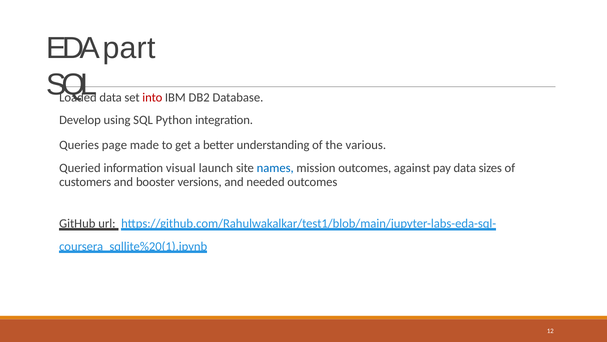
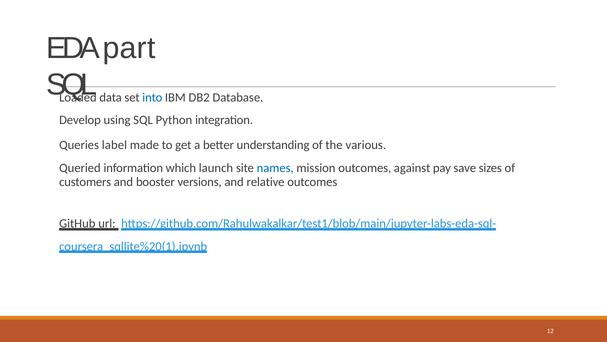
into colour: red -> blue (152, 97)
page: page -> label (114, 145)
visual: visual -> which (181, 168)
pay data: data -> save (465, 168)
needed: needed -> relative (266, 182)
